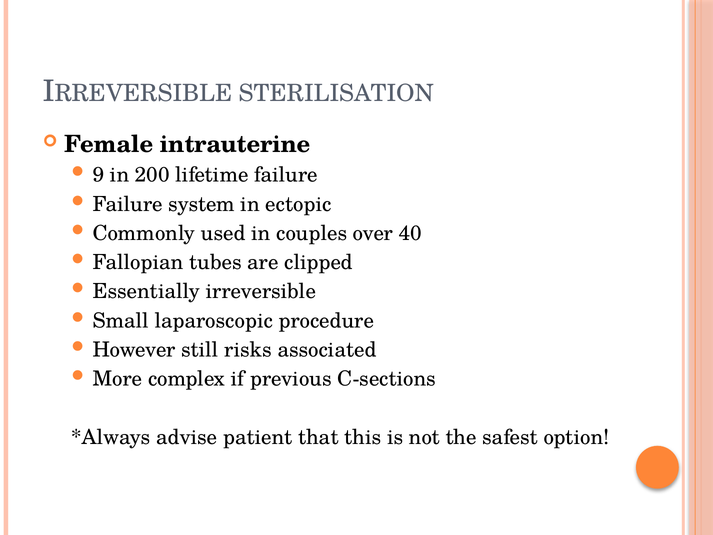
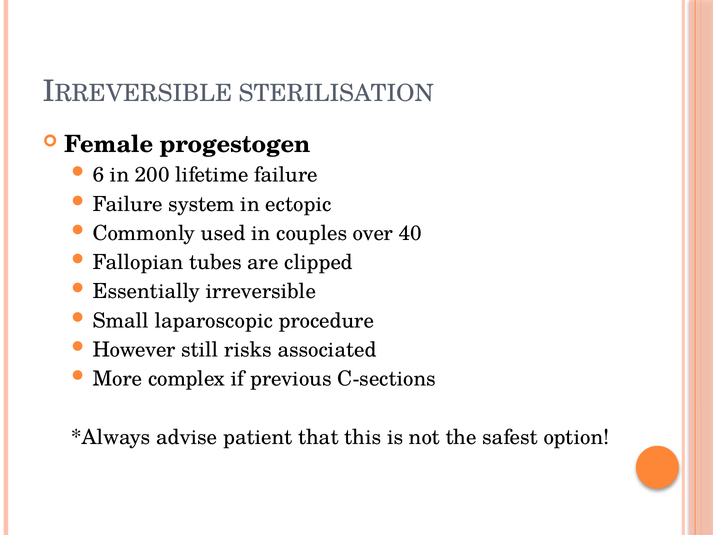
intrauterine: intrauterine -> progestogen (235, 144)
9: 9 -> 6 (98, 175)
